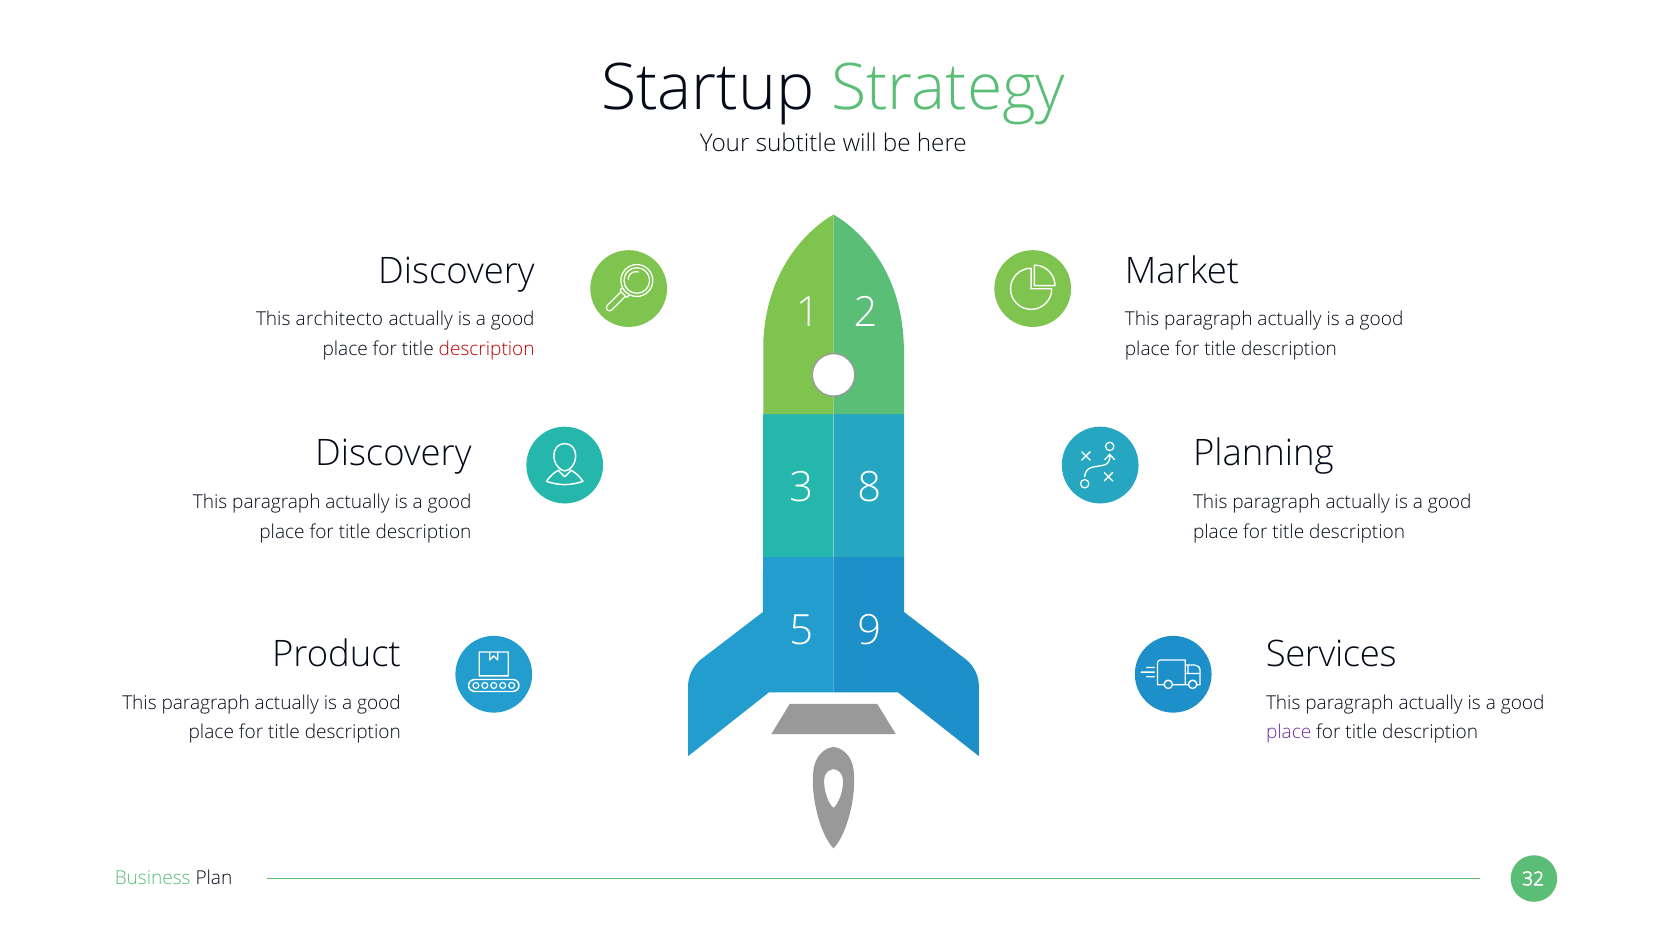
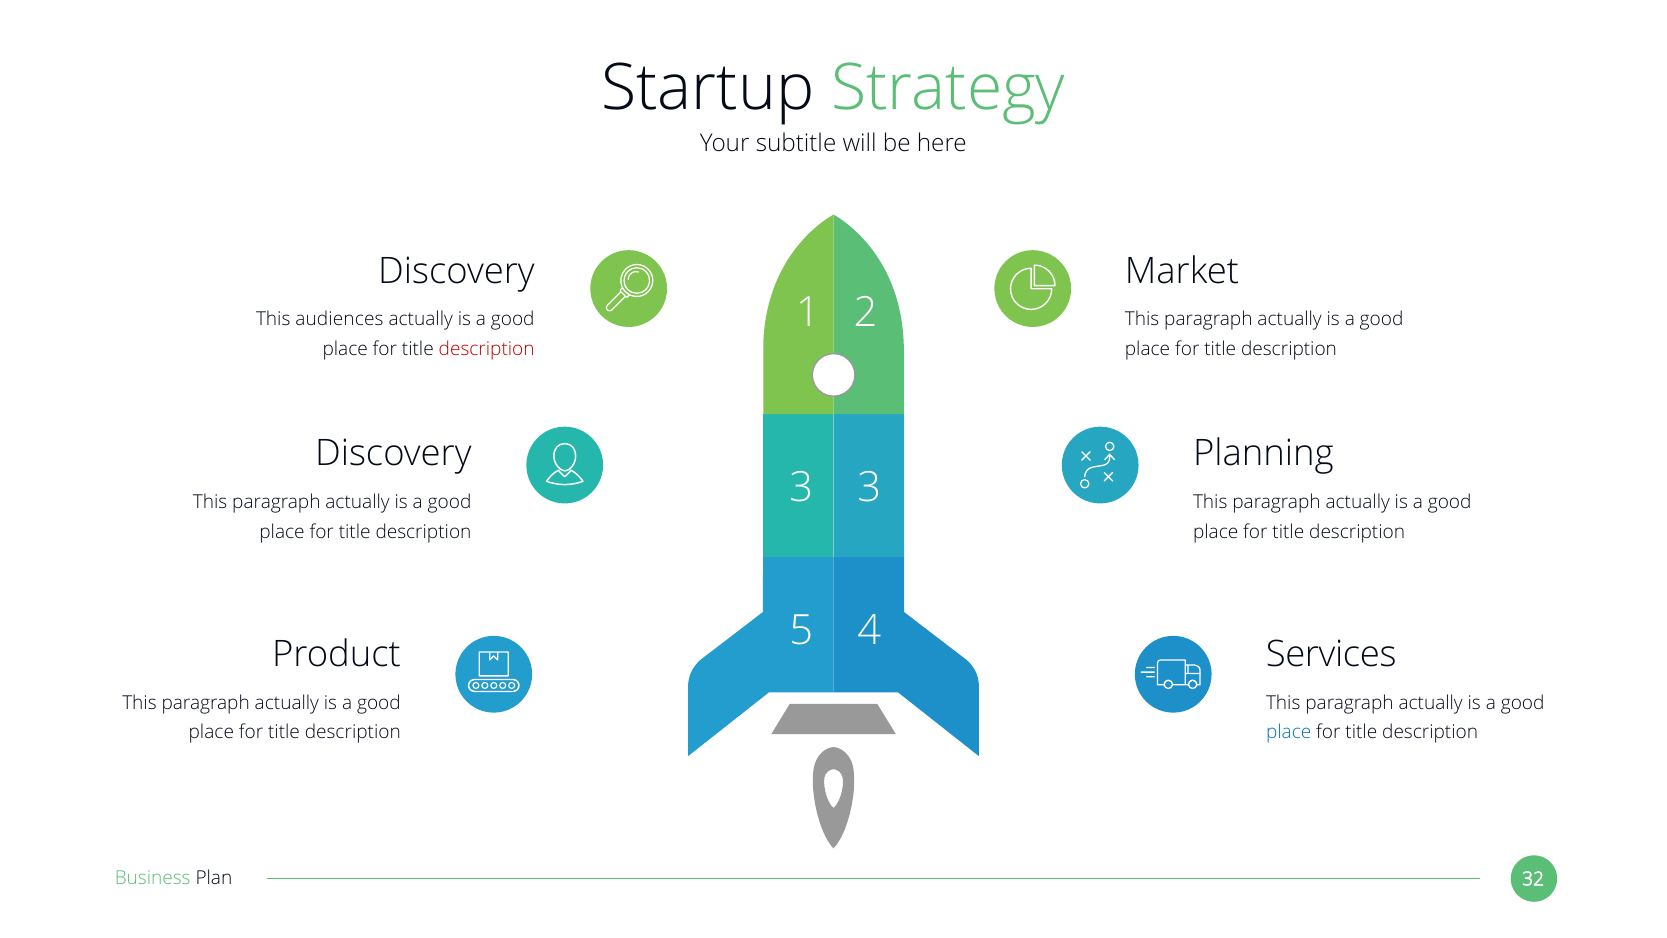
architecto: architecto -> audiences (339, 319)
3 8: 8 -> 3 (869, 488)
9: 9 -> 4 (869, 631)
place colour: purple -> blue (1289, 732)
